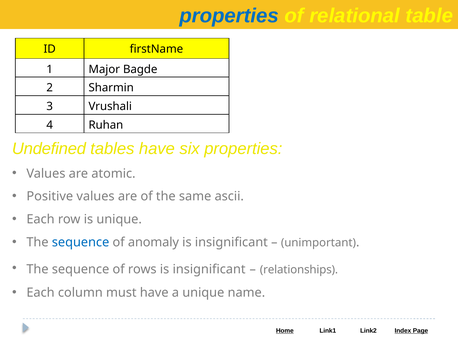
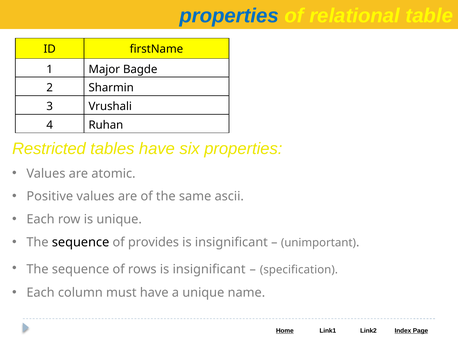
Undefined: Undefined -> Restricted (49, 148)
sequence colour: blue -> black (81, 242)
anomaly: anomaly -> provides (153, 242)
relationships: relationships -> specification (299, 269)
